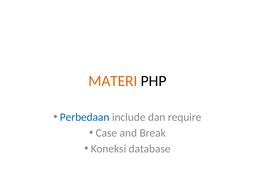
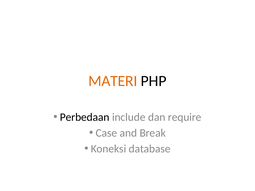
Perbedaan colour: blue -> black (85, 117)
